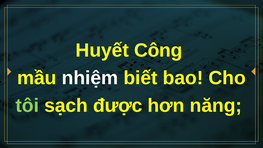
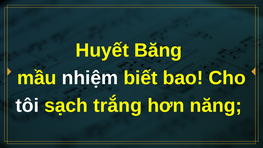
Công: Công -> Băng (158, 50)
tôi colour: light green -> white (27, 106)
được: được -> trắng (118, 106)
